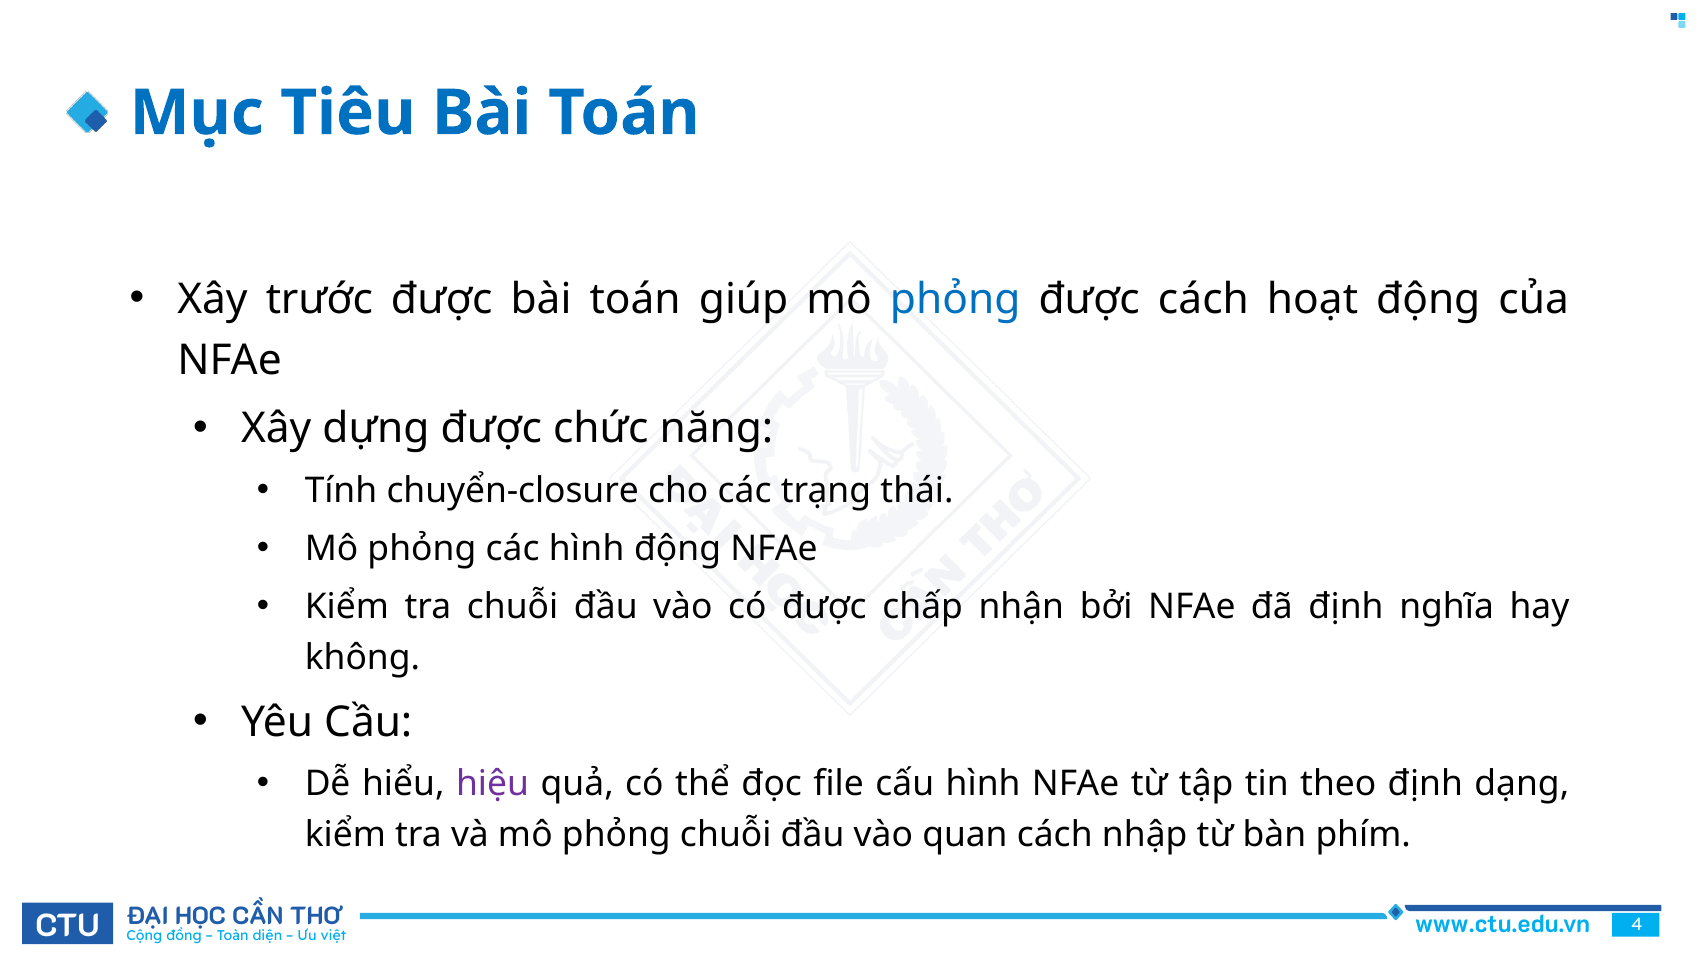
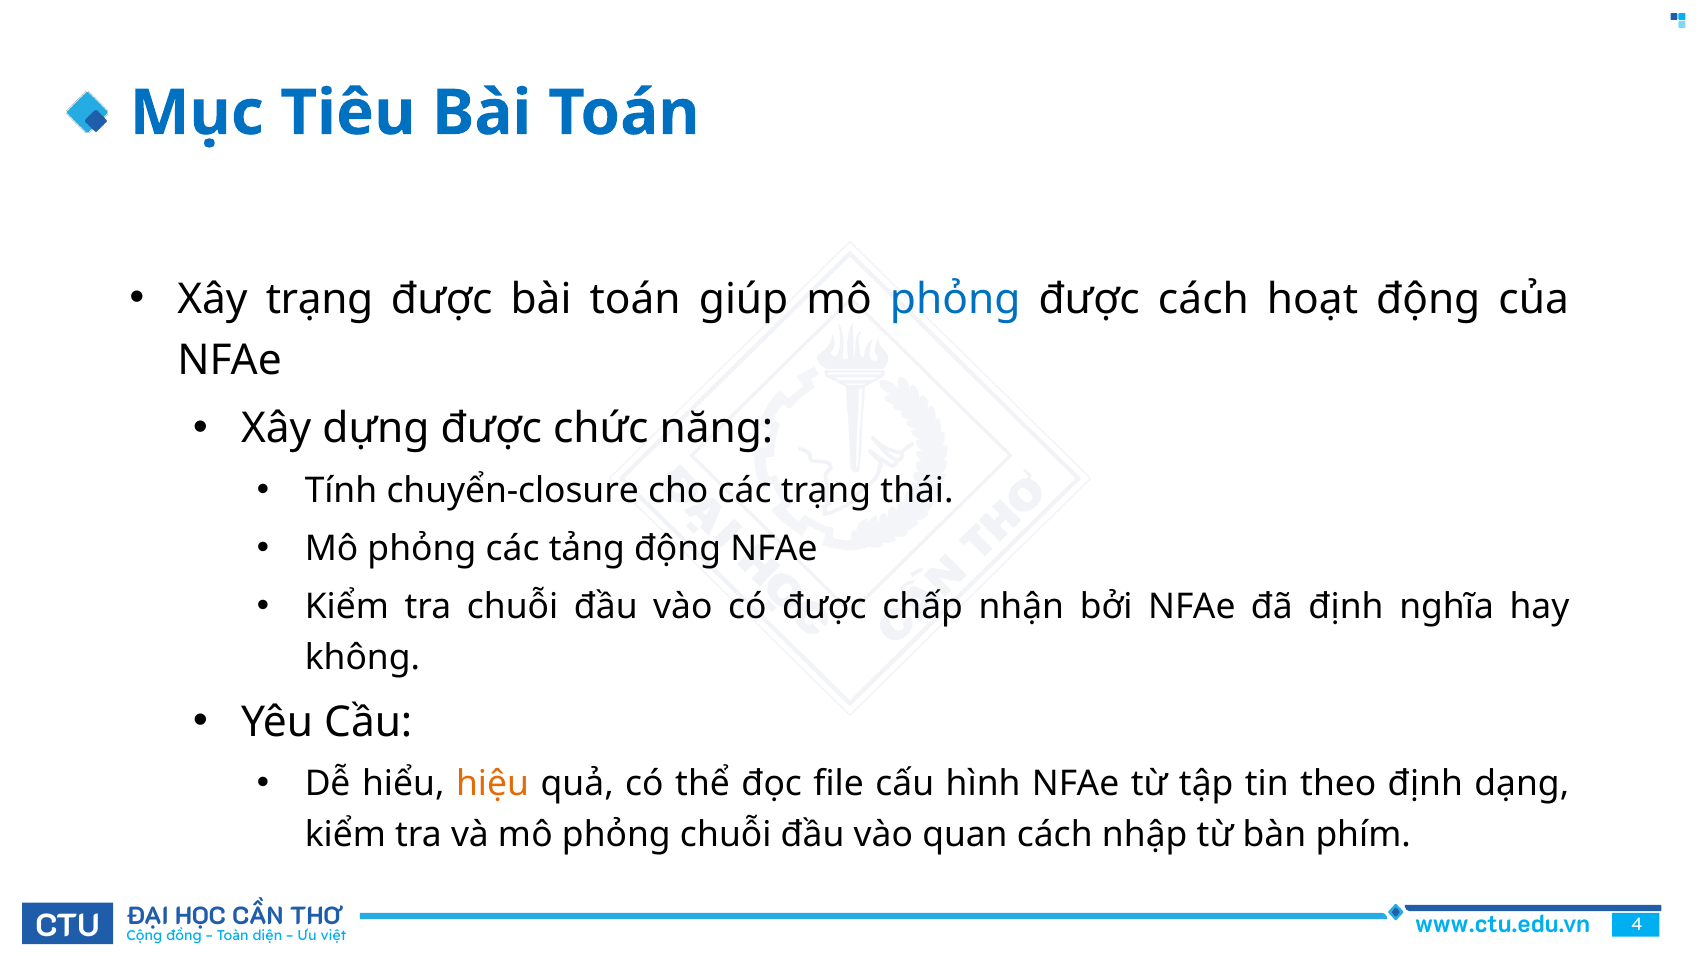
Xây trước: trước -> trạng (320, 299)
các hình: hình -> tảng (587, 548)
hiệu colour: purple -> orange (493, 784)
